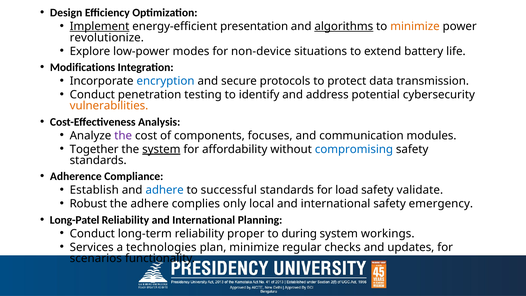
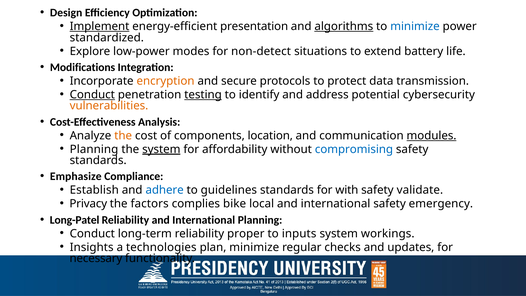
minimize colour: orange -> blue (415, 26)
revolutionize: revolutionize -> standardized (107, 38)
non-device: non-device -> non-detect (261, 51)
encryption colour: blue -> orange (166, 81)
Conduct underline: none -> present (92, 95)
testing underline: none -> present (203, 95)
the colour: purple -> orange (123, 136)
focuses: focuses -> location (270, 136)
modules underline: none -> present (432, 136)
Together: Together -> Planning (94, 149)
Adherence: Adherence -> Emphasize (76, 176)
successful: successful -> guidelines (229, 190)
load: load -> with (347, 190)
Robust: Robust -> Privacy (88, 204)
the adhere: adhere -> factors (150, 204)
only: only -> bike (235, 204)
during: during -> inputs (299, 233)
Services: Services -> Insights (92, 247)
scenarios: scenarios -> necessary (96, 258)
